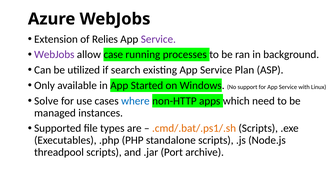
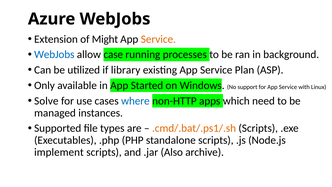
Relies: Relies -> Might (105, 39)
Service colour: purple -> orange (158, 39)
WebJobs colour: purple -> blue (54, 54)
search: search -> library (126, 70)
threadpool: threadpool -> implement (59, 152)
Port: Port -> Also (172, 152)
